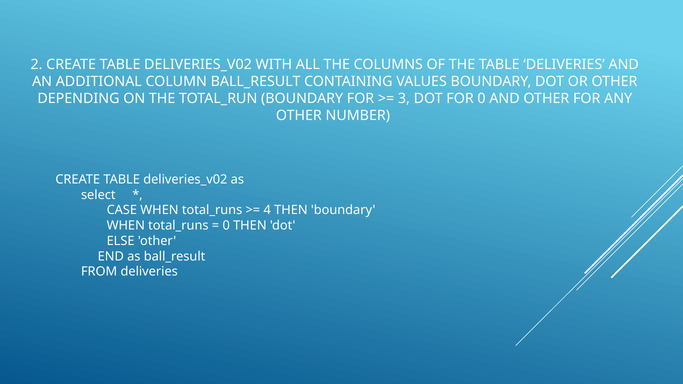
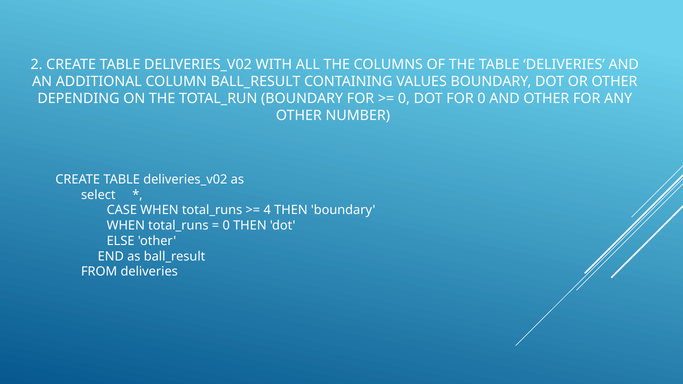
3: 3 -> 0 (404, 99)
